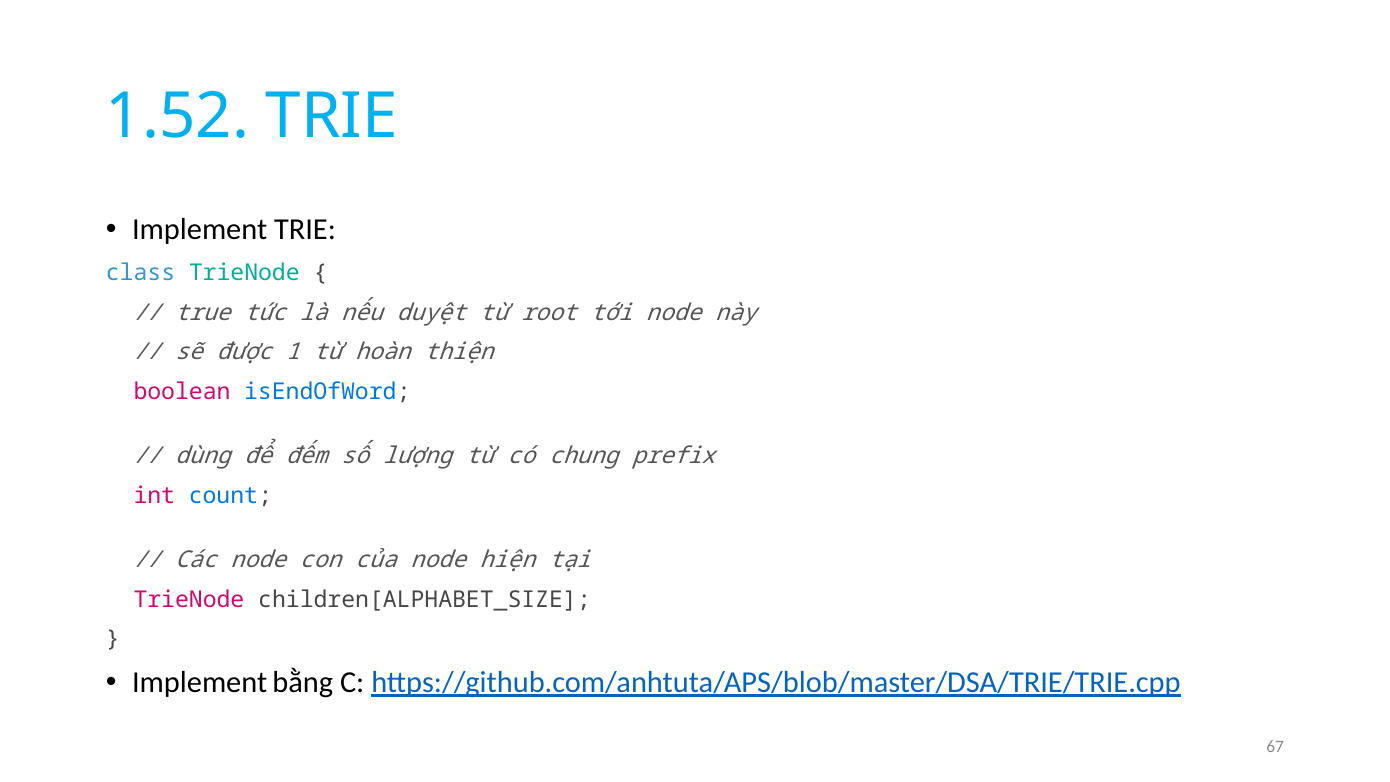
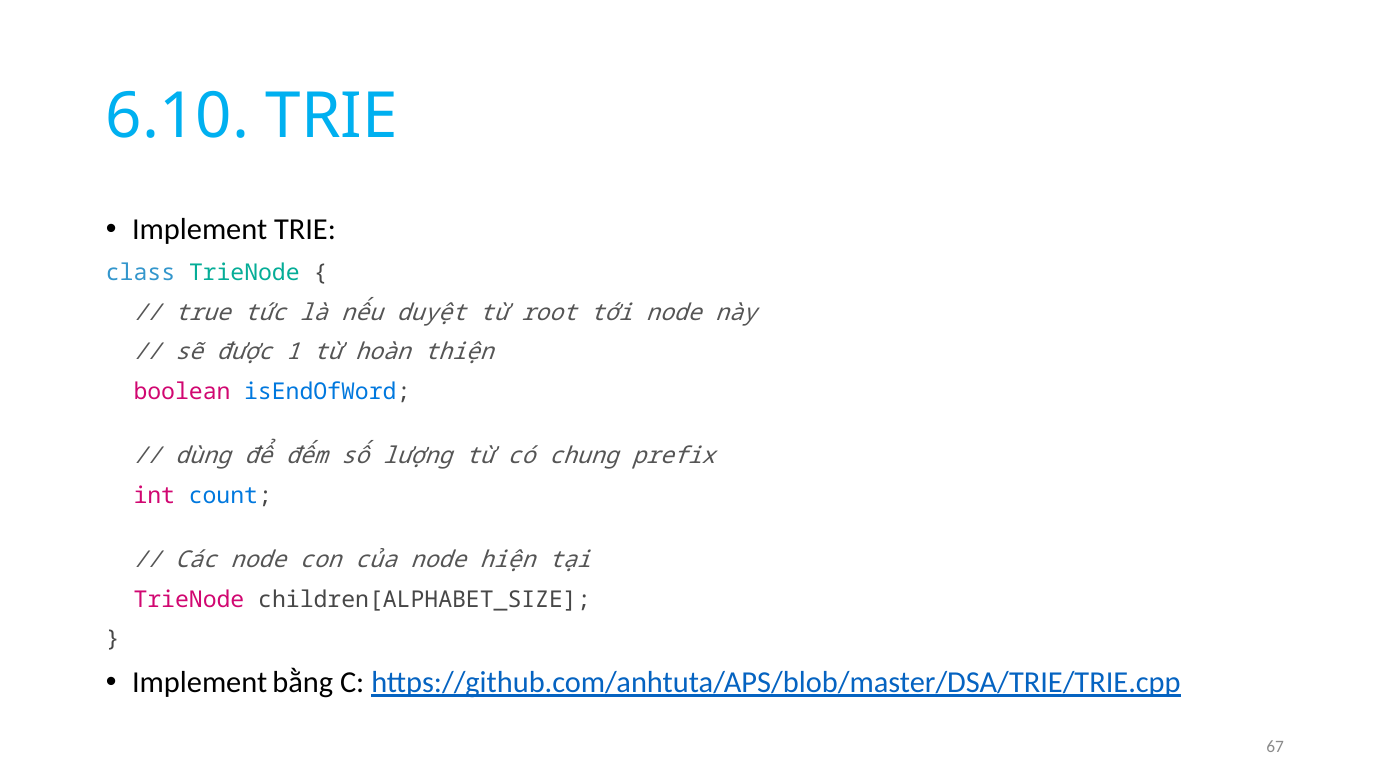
1.52: 1.52 -> 6.10 (178, 117)
